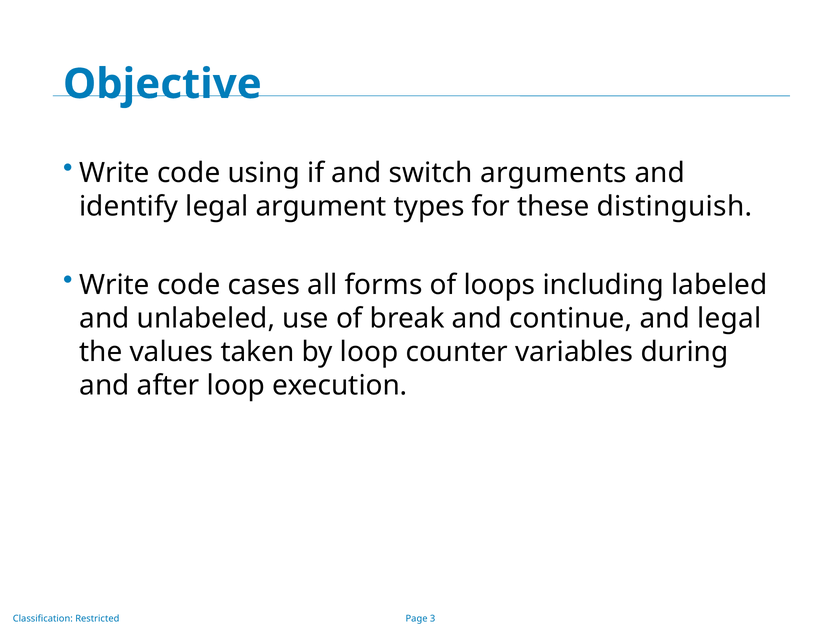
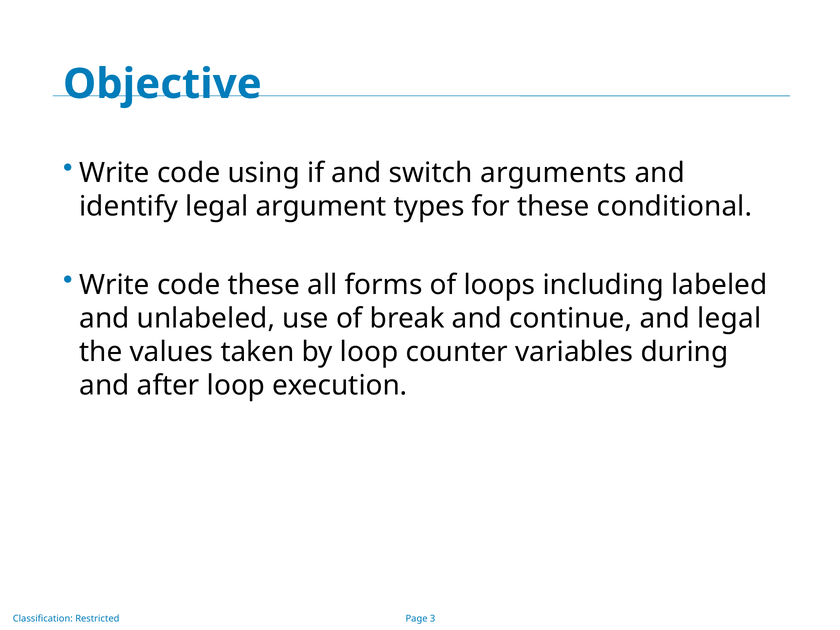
distinguish: distinguish -> conditional (675, 206)
code cases: cases -> these (264, 285)
